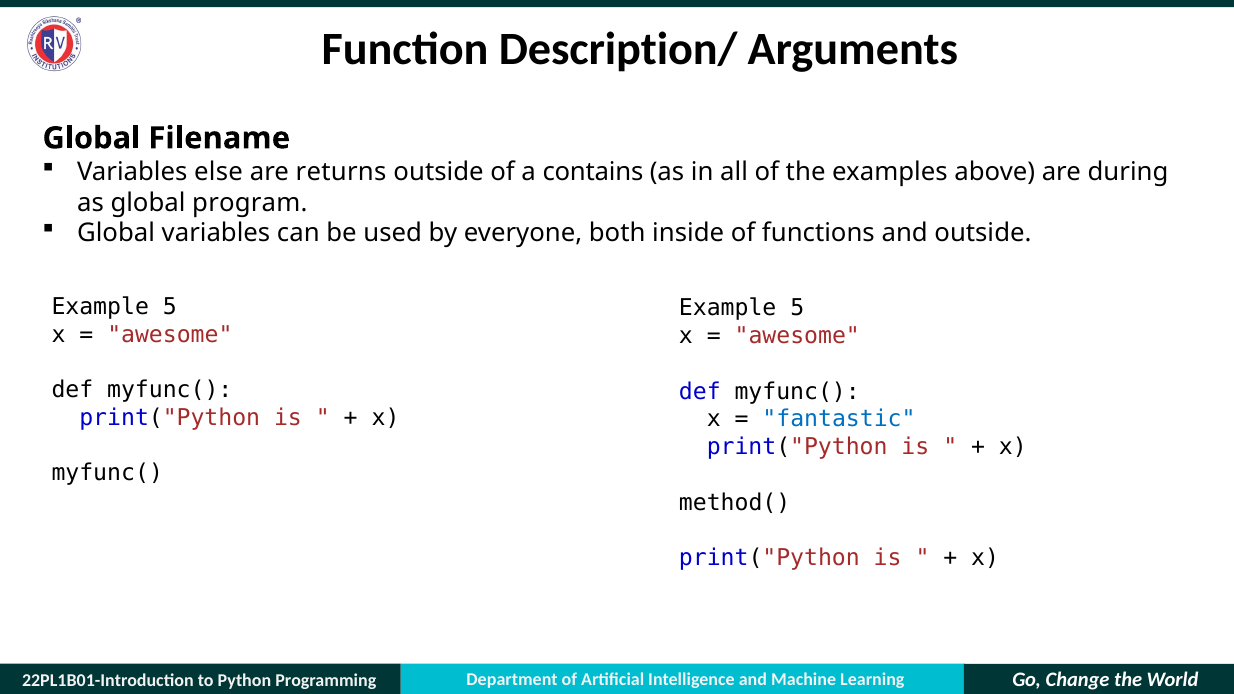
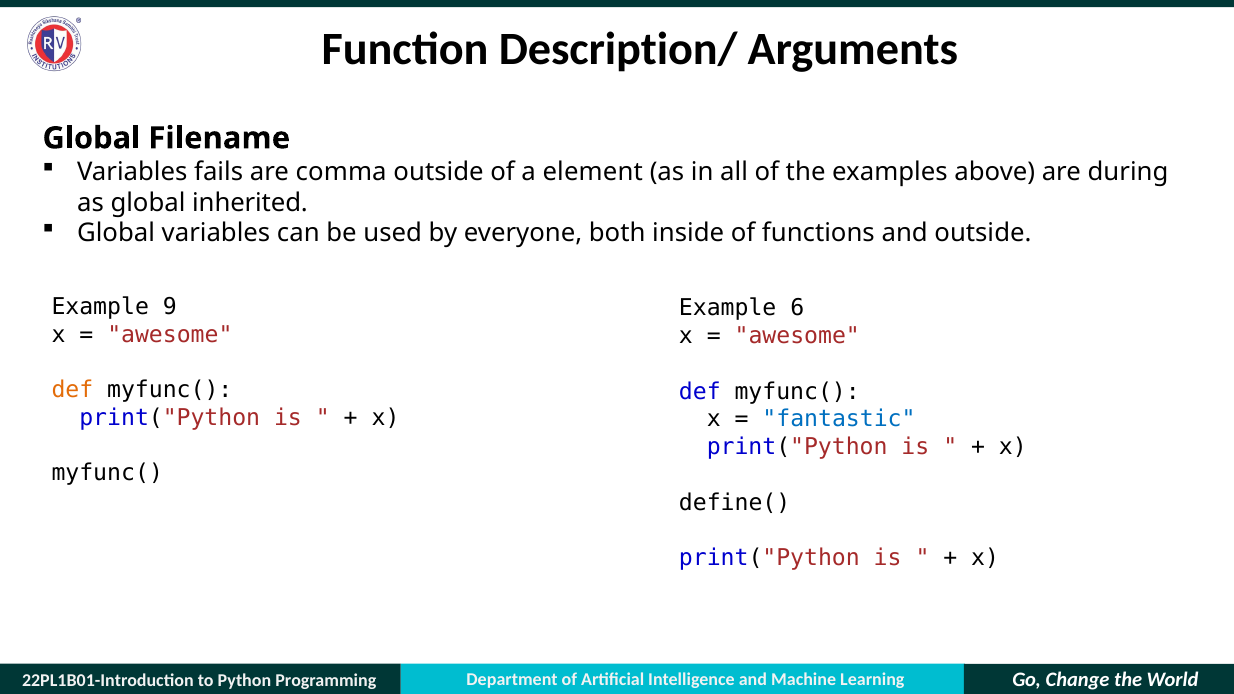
else: else -> fails (219, 172)
returns: returns -> comma (341, 172)
contains: contains -> element (593, 172)
program: program -> inherited (250, 203)
5: 5 -> 9 (170, 307)
5: 5 -> 6 (797, 308)
def colour: black -> orange (72, 390)
method(: method( -> define( (735, 503)
